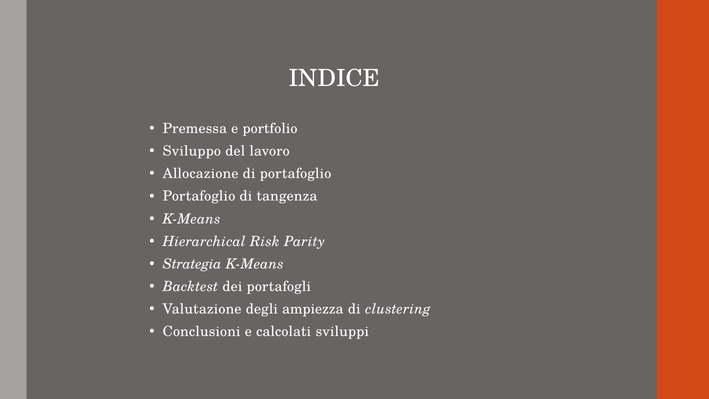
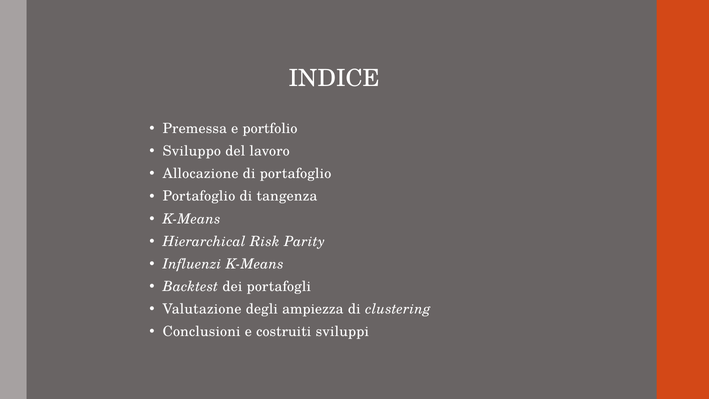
Strategia: Strategia -> Influenzi (192, 264)
calcolati: calcolati -> costruiti (284, 332)
